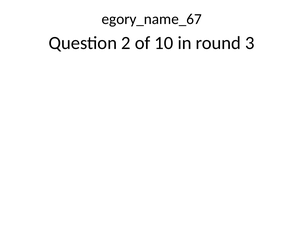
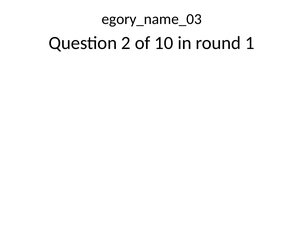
egory_name_67: egory_name_67 -> egory_name_03 (152, 19)
3: 3 -> 1 (250, 43)
